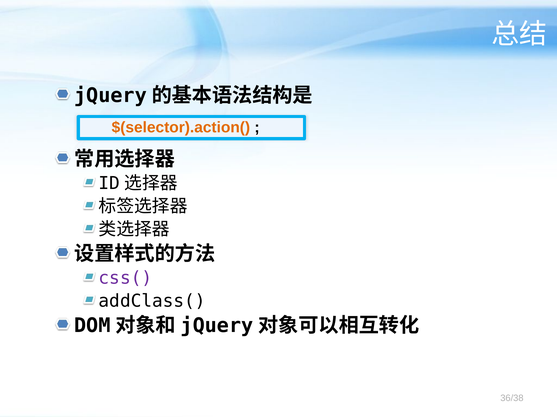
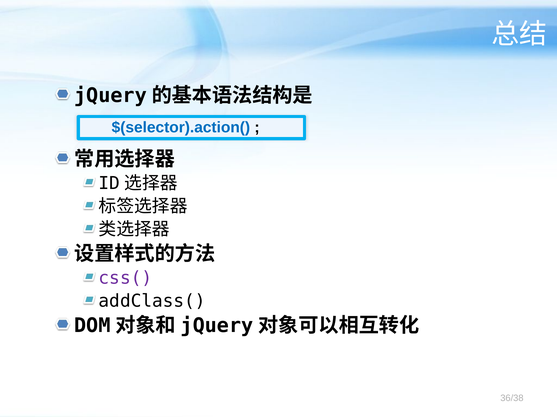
$(selector).action( colour: orange -> blue (181, 128)
